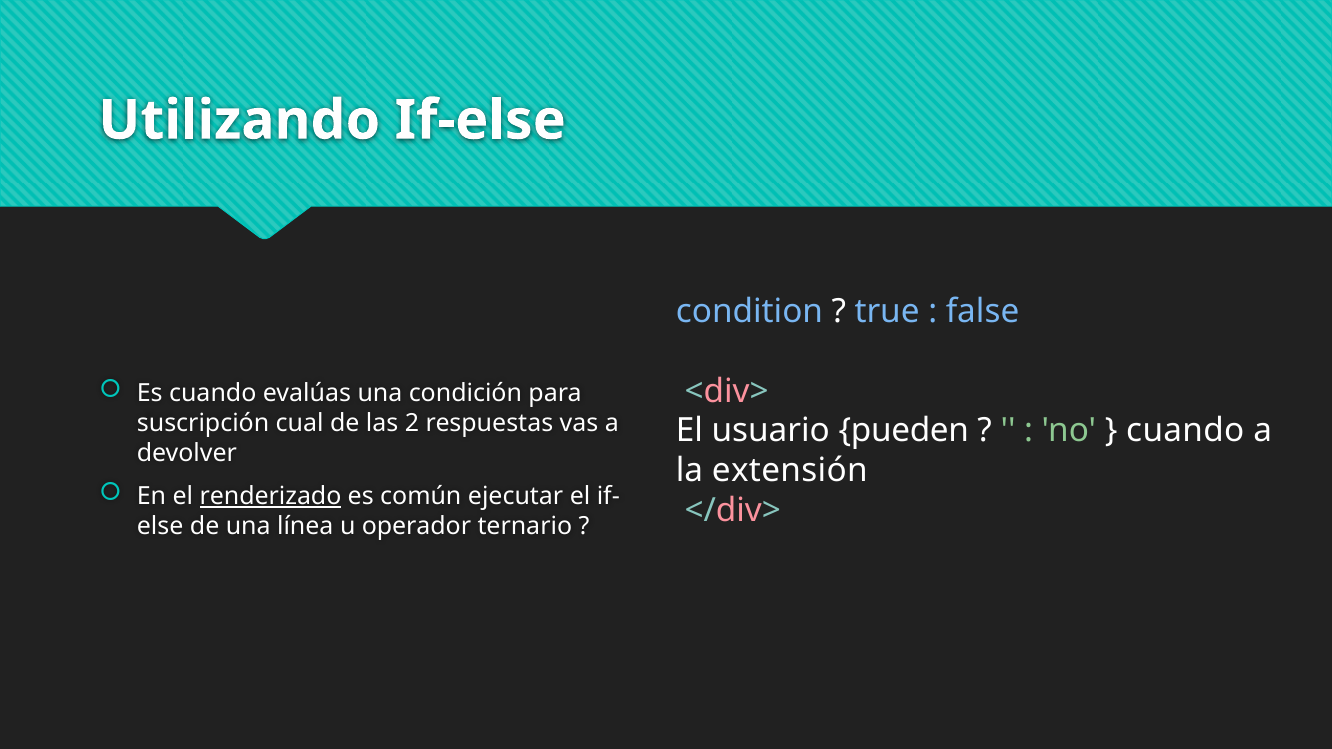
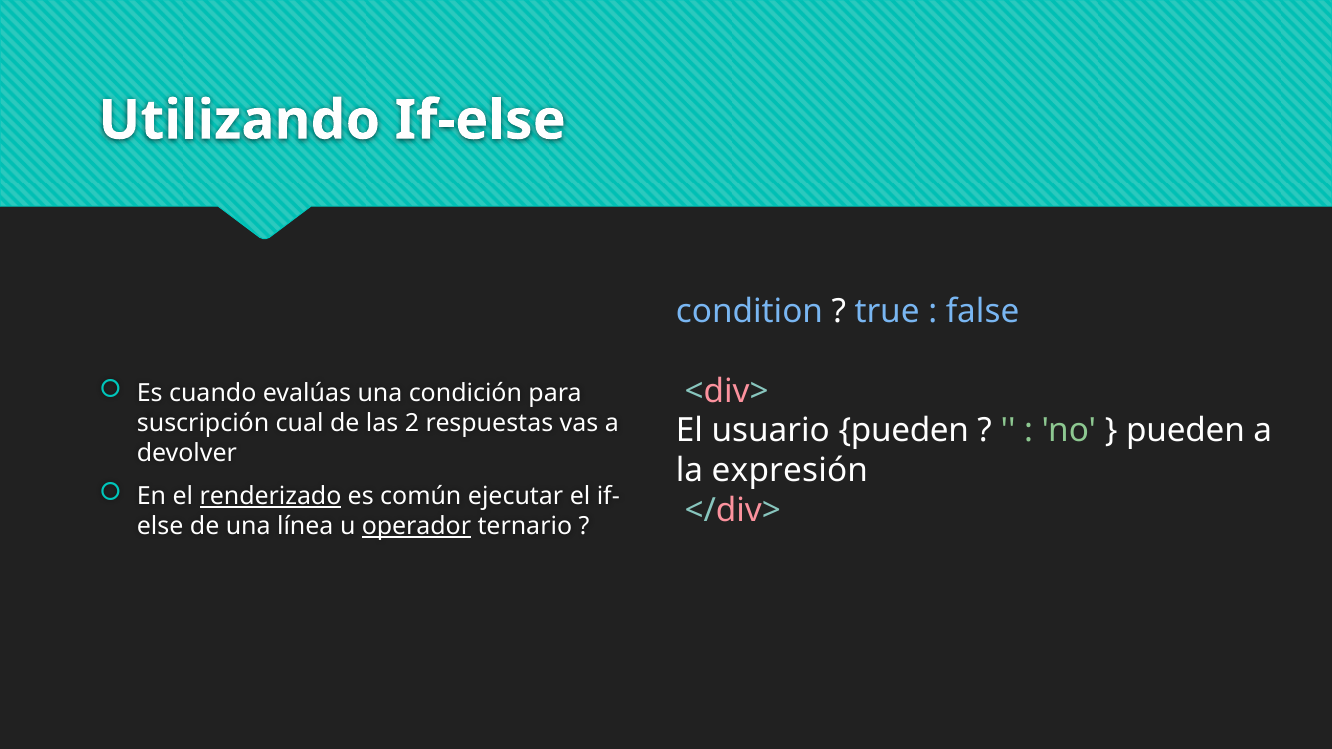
cuando: cuando -> pueden (1186, 431)
extensión: extensión -> expresión (790, 471)
operador underline: none -> present (416, 526)
